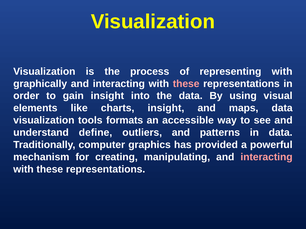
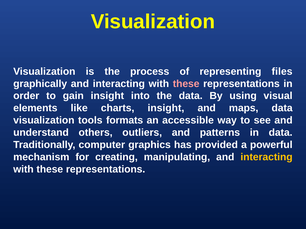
representing with: with -> files (282, 72)
define: define -> others (96, 133)
interacting colour: pink -> yellow (267, 157)
